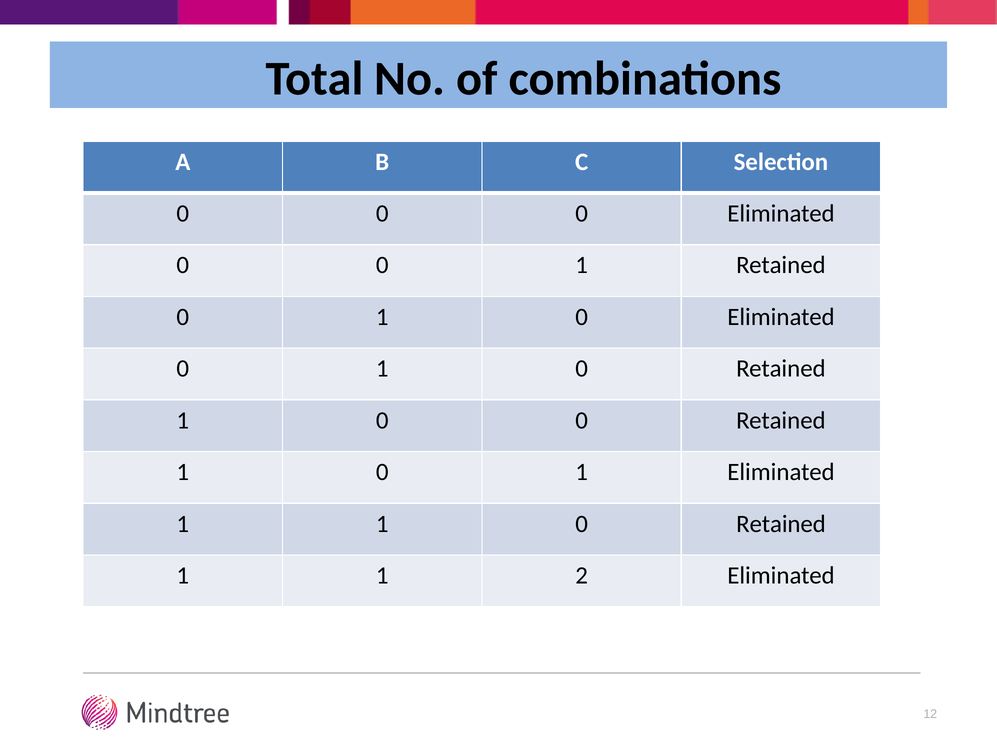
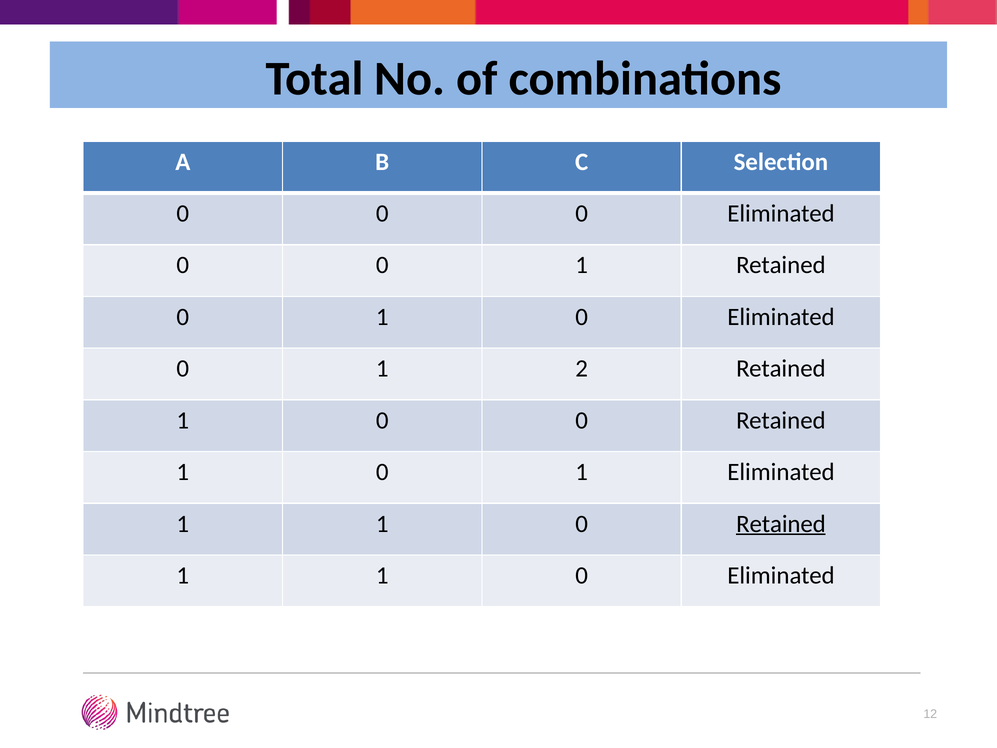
0: 0 -> 2 (582, 369)
Retained underline: none -> present (781, 524)
2: 2 -> 0 (582, 575)
